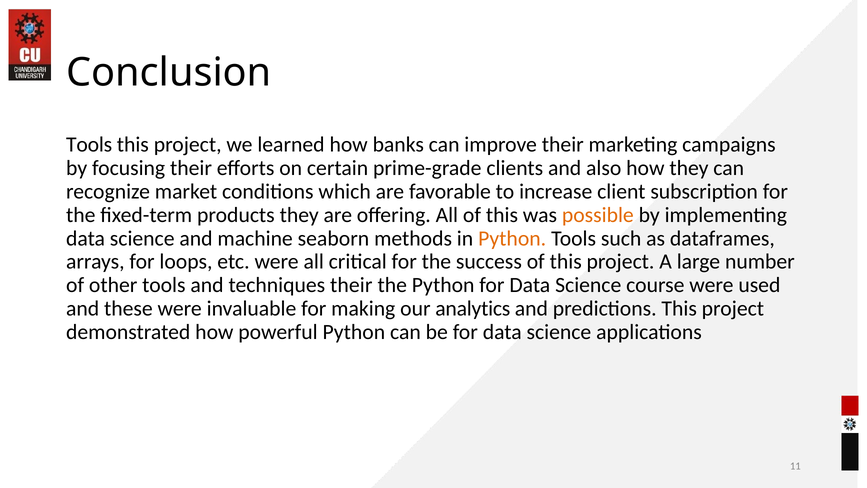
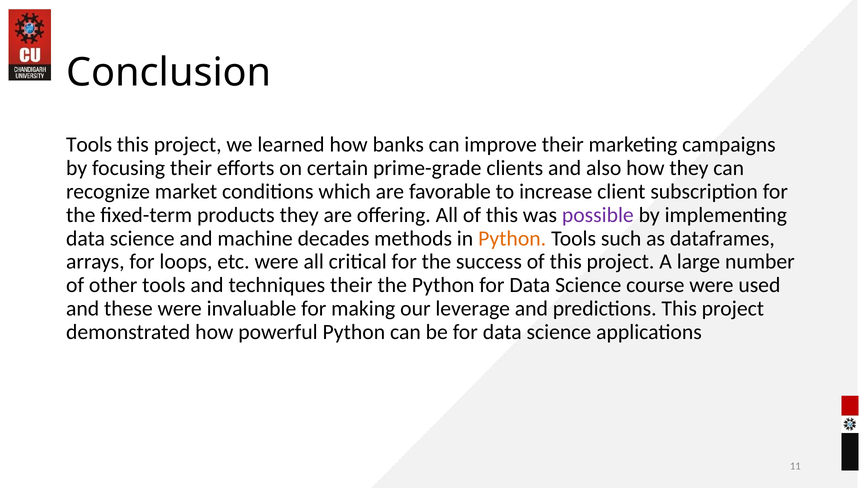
possible colour: orange -> purple (598, 215)
seaborn: seaborn -> decades (334, 238)
analytics: analytics -> leverage (473, 308)
